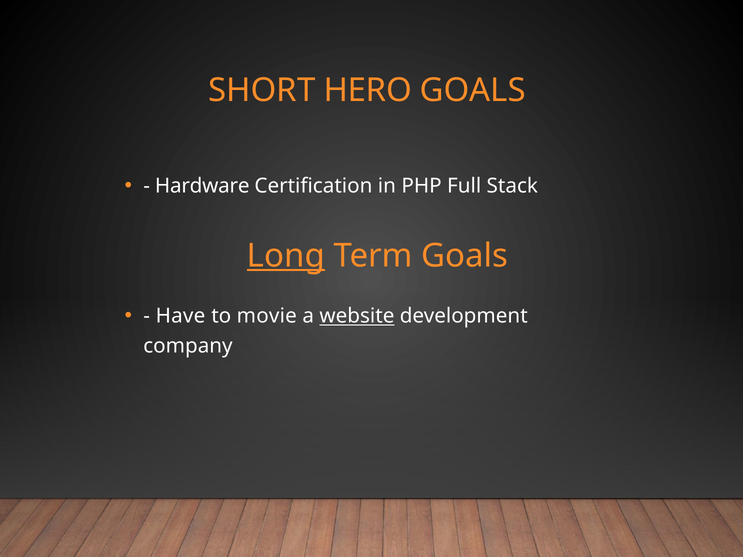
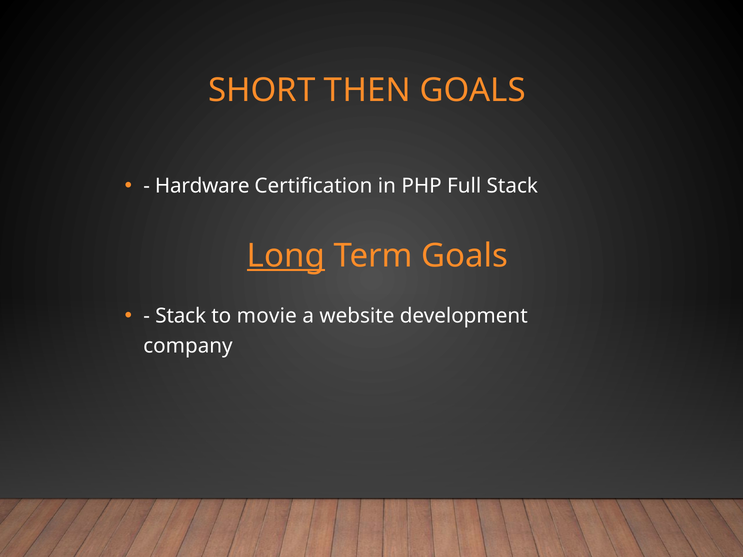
HERO: HERO -> THEN (367, 90)
Have: Have -> Stack (181, 316)
website underline: present -> none (357, 316)
